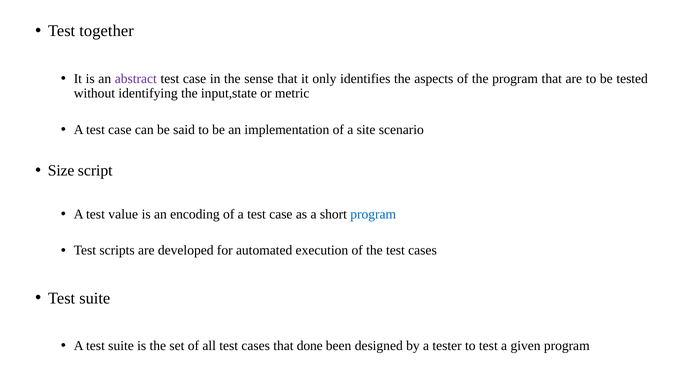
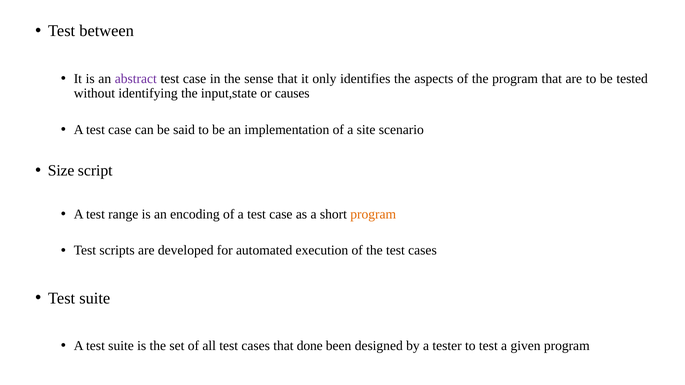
together: together -> between (107, 31)
metric: metric -> causes (292, 93)
value: value -> range (123, 214)
program colour: blue -> orange (373, 214)
